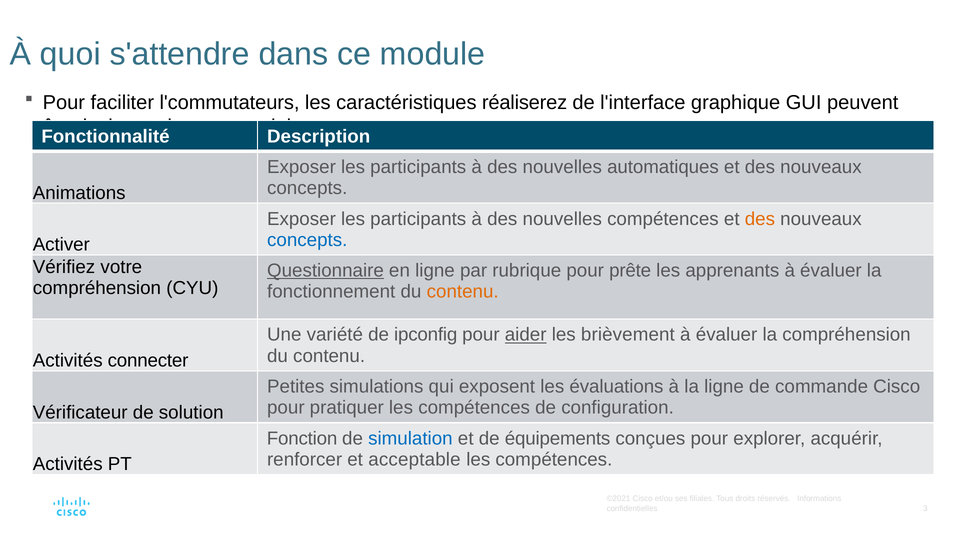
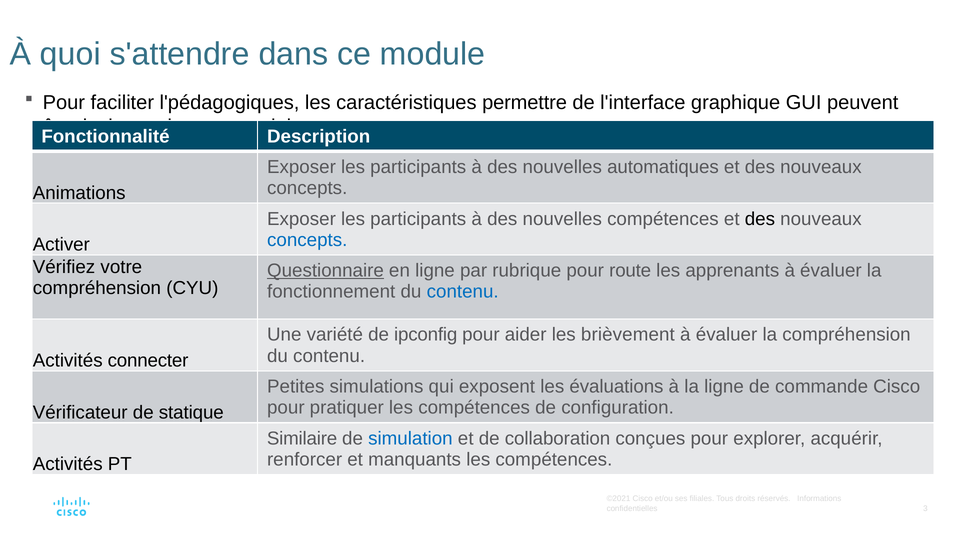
l'commutateurs: l'commutateurs -> l'pédagogiques (230, 102)
réaliserez: réaliserez -> permettre (525, 102)
des colour: orange -> black (760, 219)
prête: prête -> route (630, 271)
contenu colour: orange -> blue (463, 292)
aider underline: present -> none (526, 335)
solution: solution -> statique (191, 413)
Fonction: Fonction -> Similaire (302, 439)
équipements: équipements -> collaboration (558, 439)
acceptable: acceptable -> manquants (415, 460)
